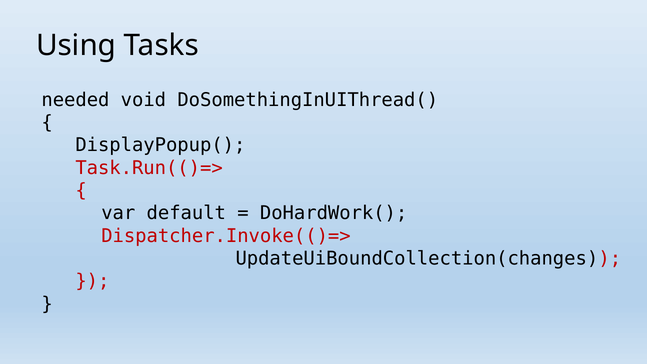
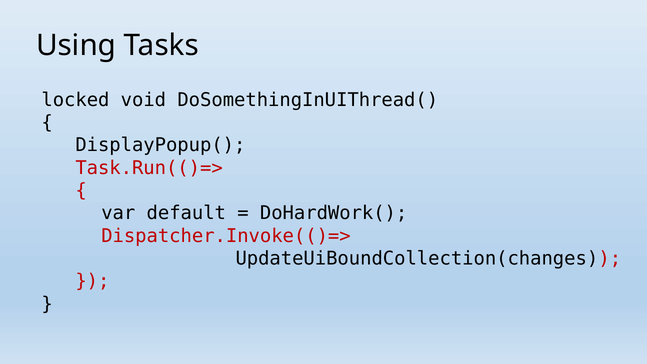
needed: needed -> locked (75, 100)
